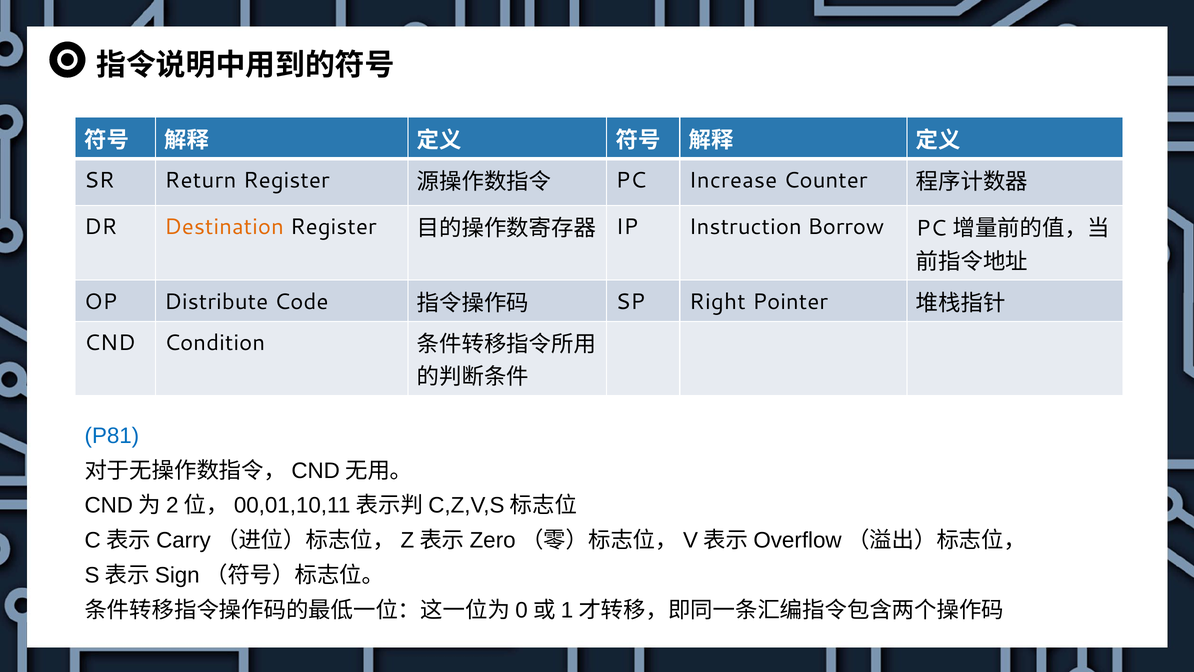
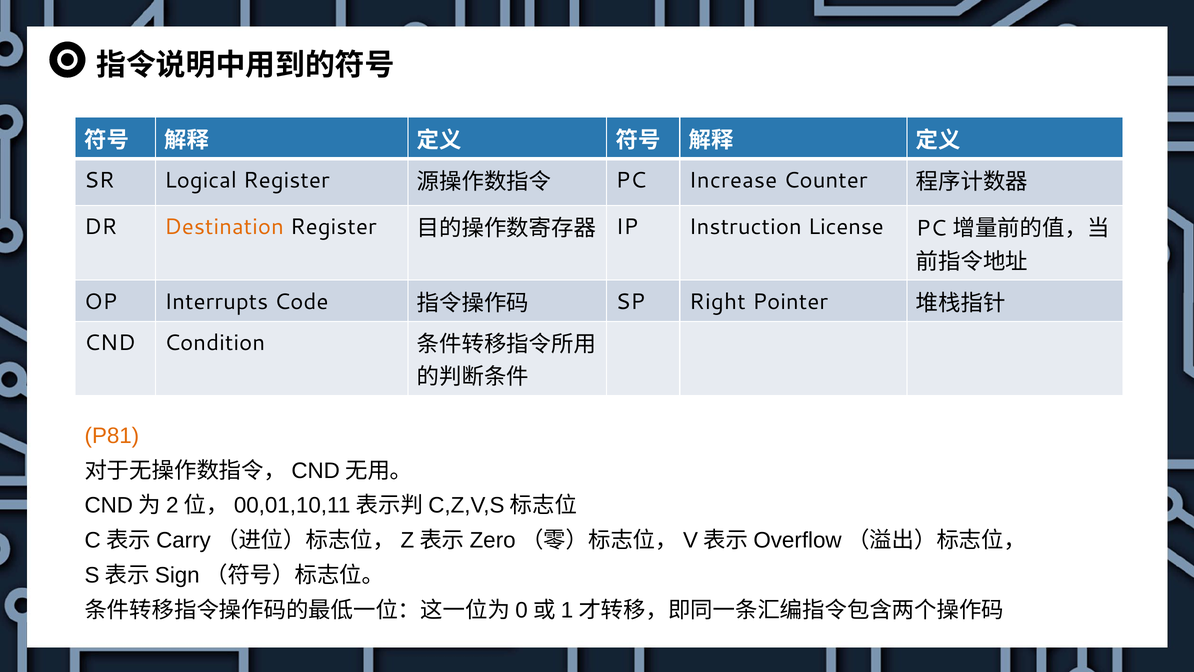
Return: Return -> Logical (201, 180)
Borrow: Borrow -> License (846, 227)
Distribute: Distribute -> Interrupts (216, 301)
P81 colour: blue -> orange (112, 435)
